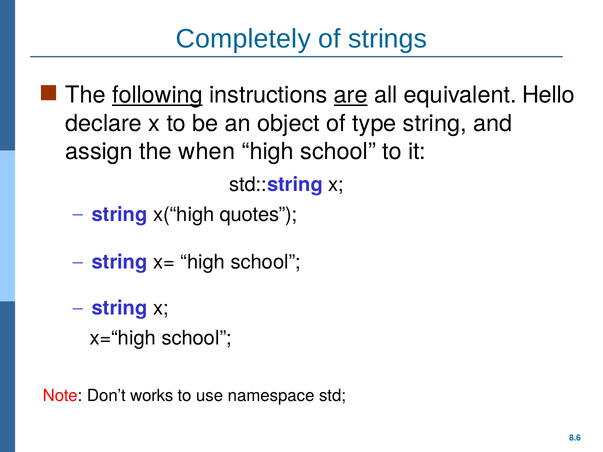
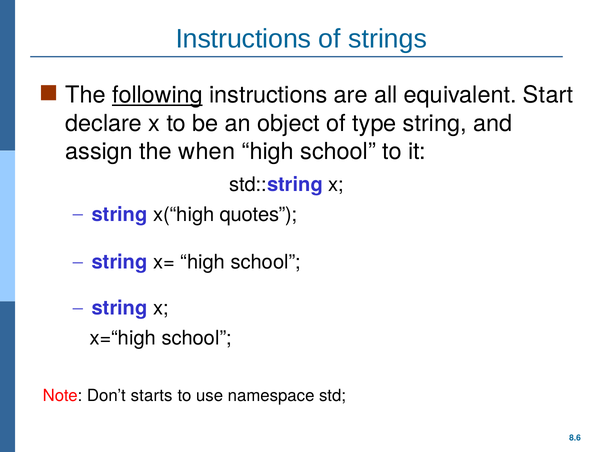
Completely: Completely -> Instructions (243, 39)
are underline: present -> none (351, 95)
Hello: Hello -> Start (548, 95)
works: works -> starts (152, 396)
